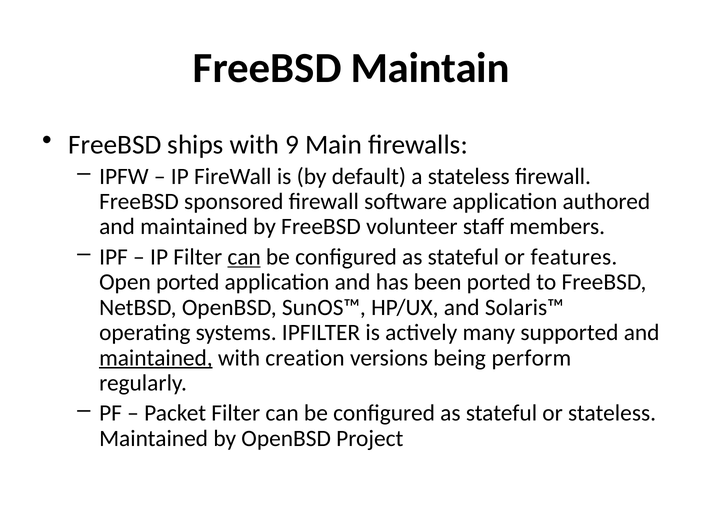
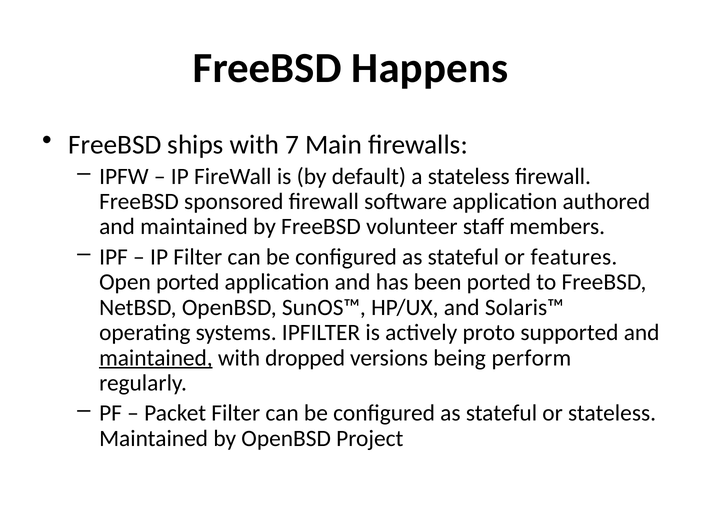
Maintain: Maintain -> Happens (430, 68)
9: 9 -> 7 (292, 145)
can underline: present -> none (244, 257)
many: many -> proto (489, 333)
creation: creation -> dropped (305, 358)
